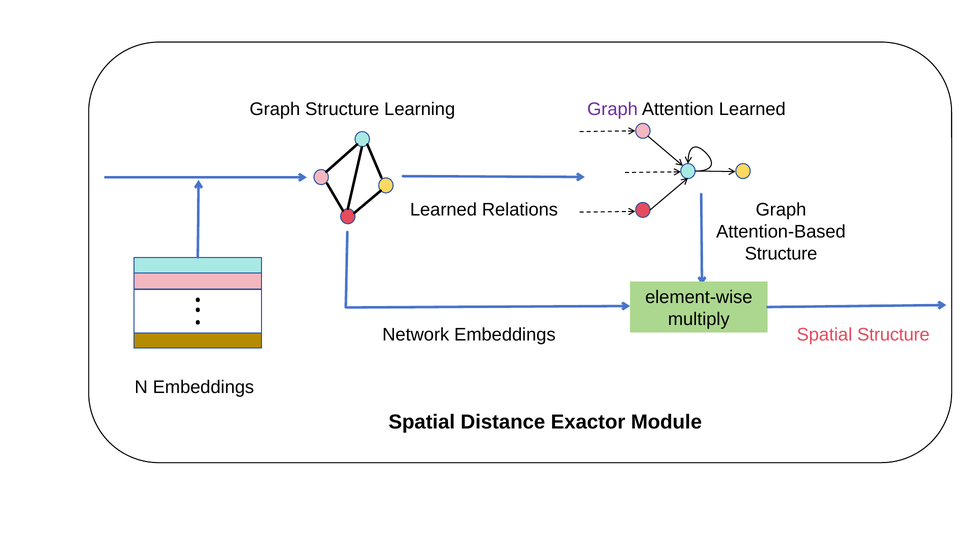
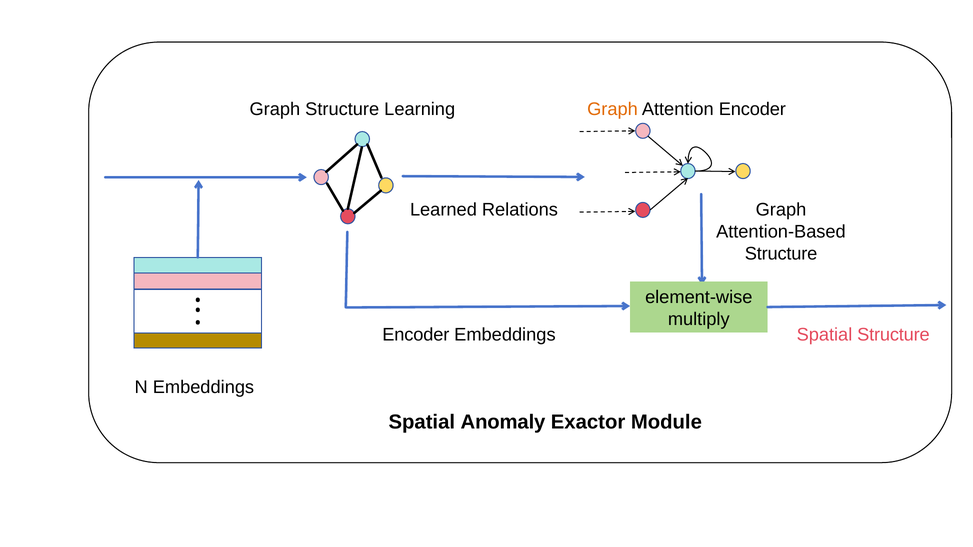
Graph colour: purple -> orange (612, 109)
Attention Learned: Learned -> Encoder (752, 109)
Network: Network -> Encoder (416, 335)
Distance: Distance -> Anomaly (503, 423)
